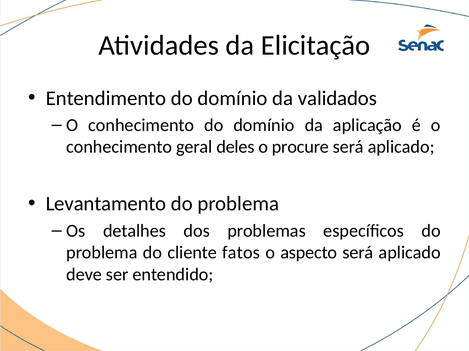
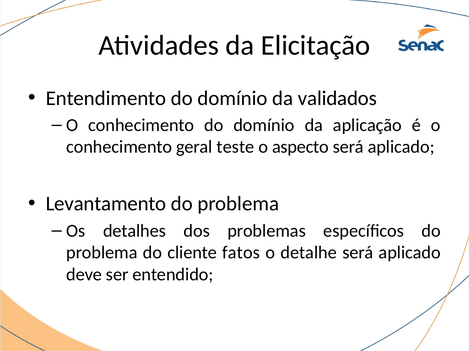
deles: deles -> teste (235, 147)
procure: procure -> aspecto (300, 147)
aspecto: aspecto -> detalhe (309, 253)
